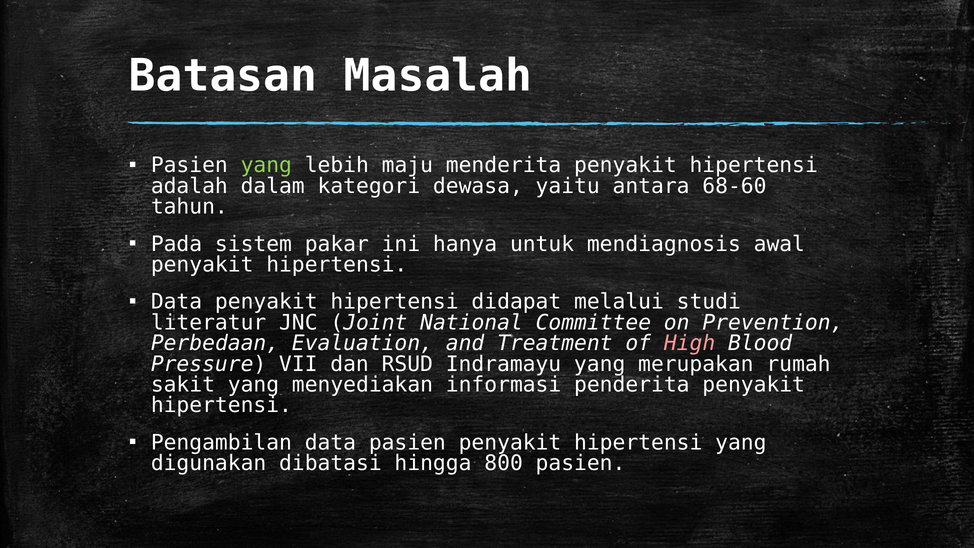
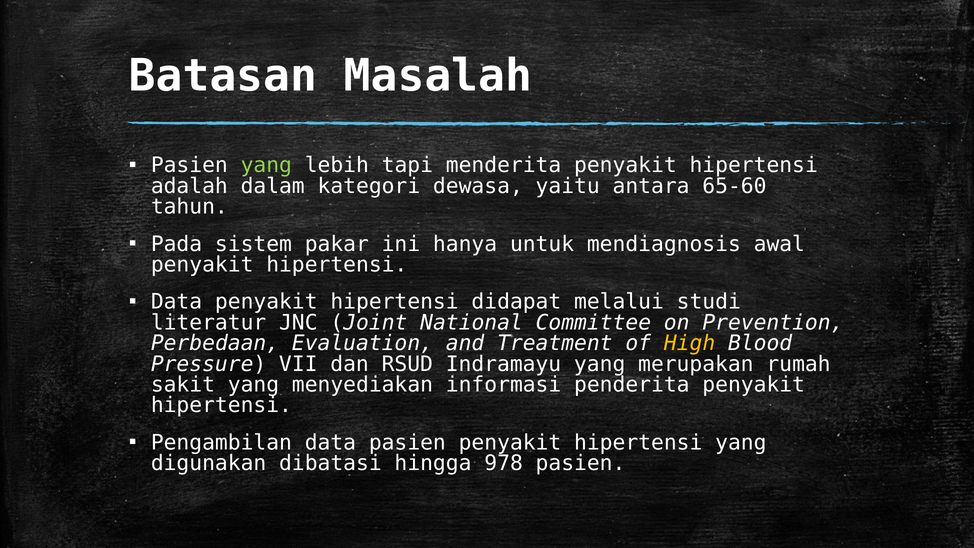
maju: maju -> tapi (407, 165)
68-60: 68-60 -> 65-60 (734, 186)
High colour: pink -> yellow (690, 343)
800: 800 -> 978 (504, 463)
